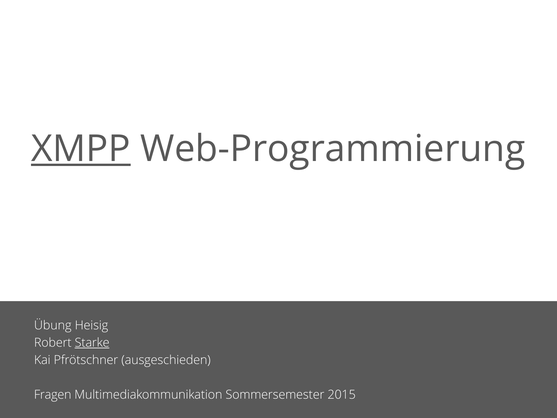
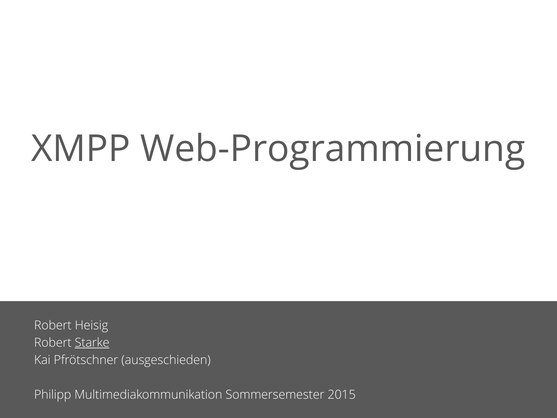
XMPP underline: present -> none (81, 149)
Übung: Übung -> Robert (53, 325)
Fragen: Fragen -> Philipp (53, 394)
